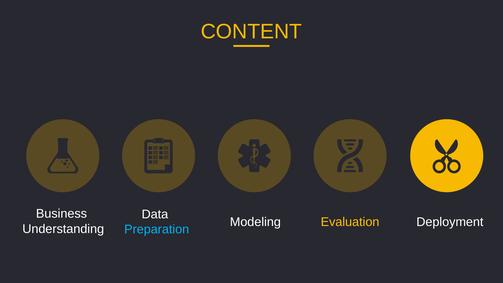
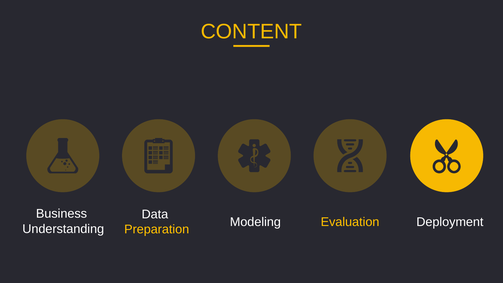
Preparation colour: light blue -> yellow (157, 229)
